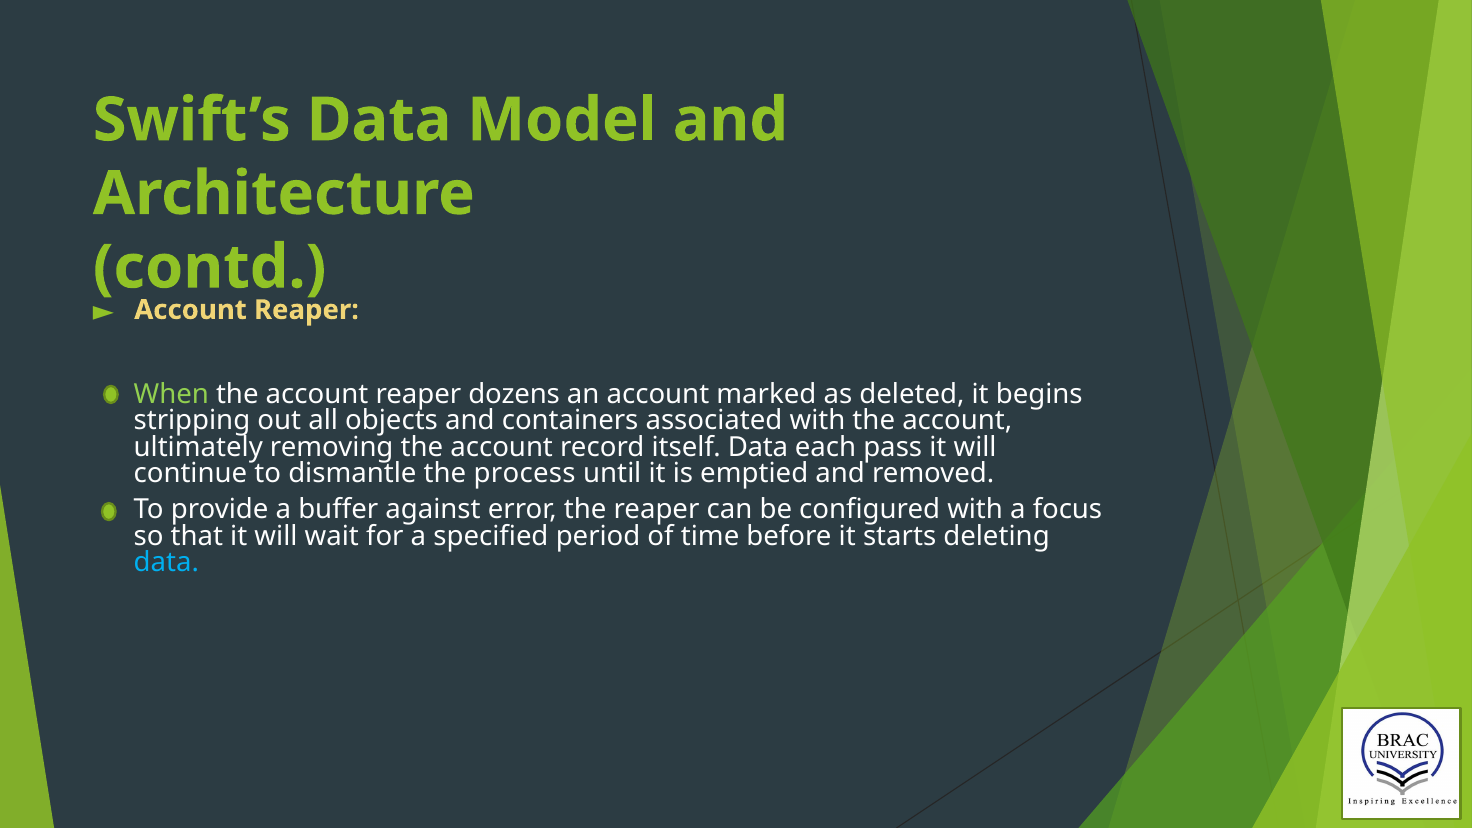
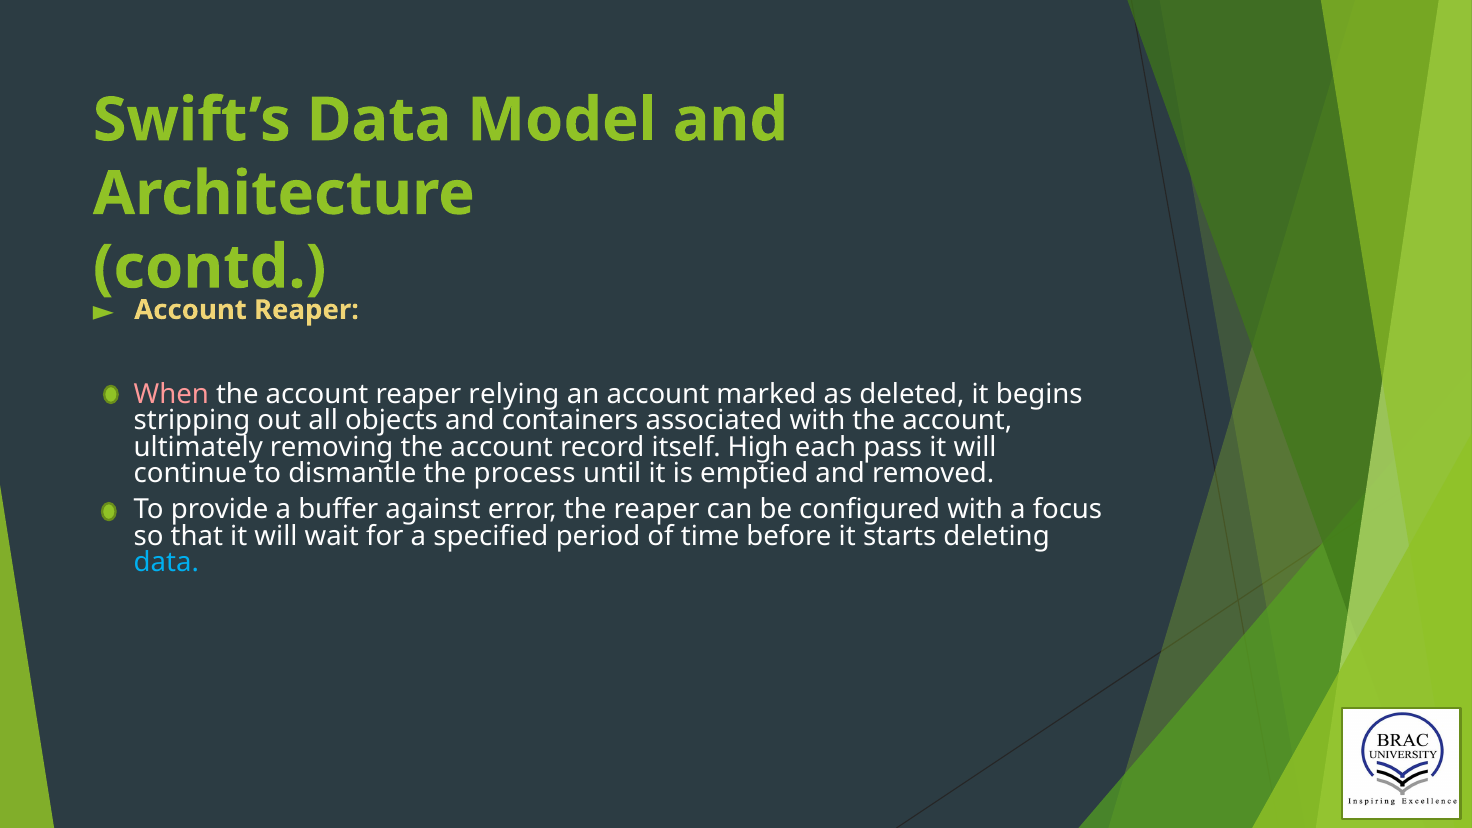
When colour: light green -> pink (171, 394)
dozens: dozens -> relying (514, 394)
itself Data: Data -> High (758, 447)
